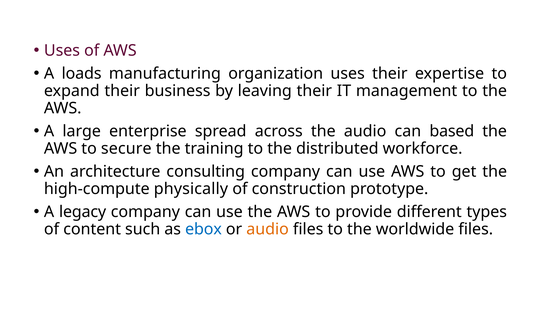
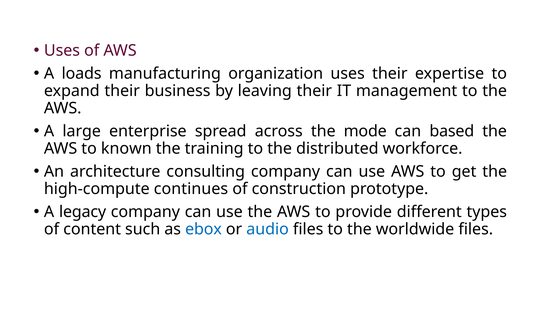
the audio: audio -> mode (365, 131)
secure: secure -> known (126, 149)
physically: physically -> continues (191, 189)
audio colour: orange -> blue (268, 229)
